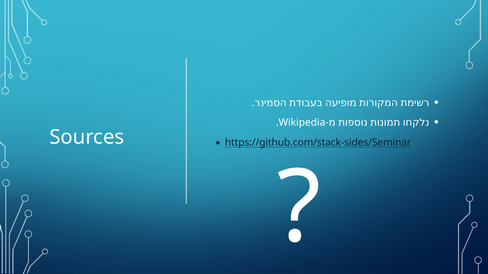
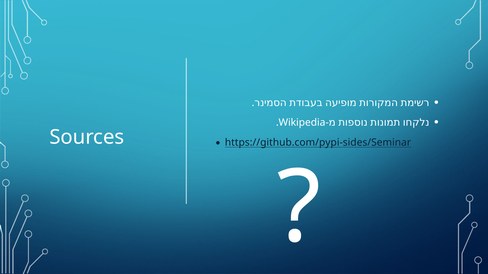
https://github.com/stack-sides/Seminar: https://github.com/stack-sides/Seminar -> https://github.com/pypi-sides/Seminar (318, 143)
